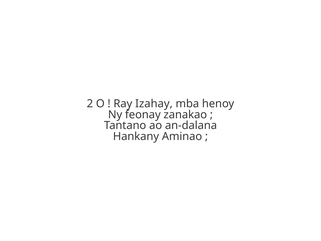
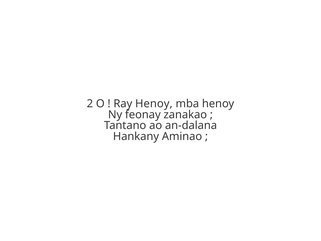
Ray Izahay: Izahay -> Henoy (154, 104)
